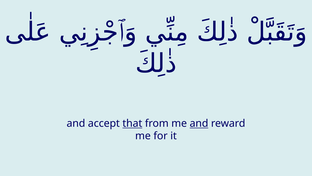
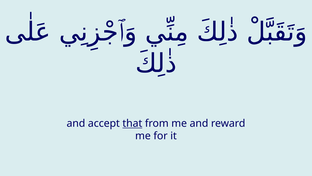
and underline: present -> none (199, 123)
